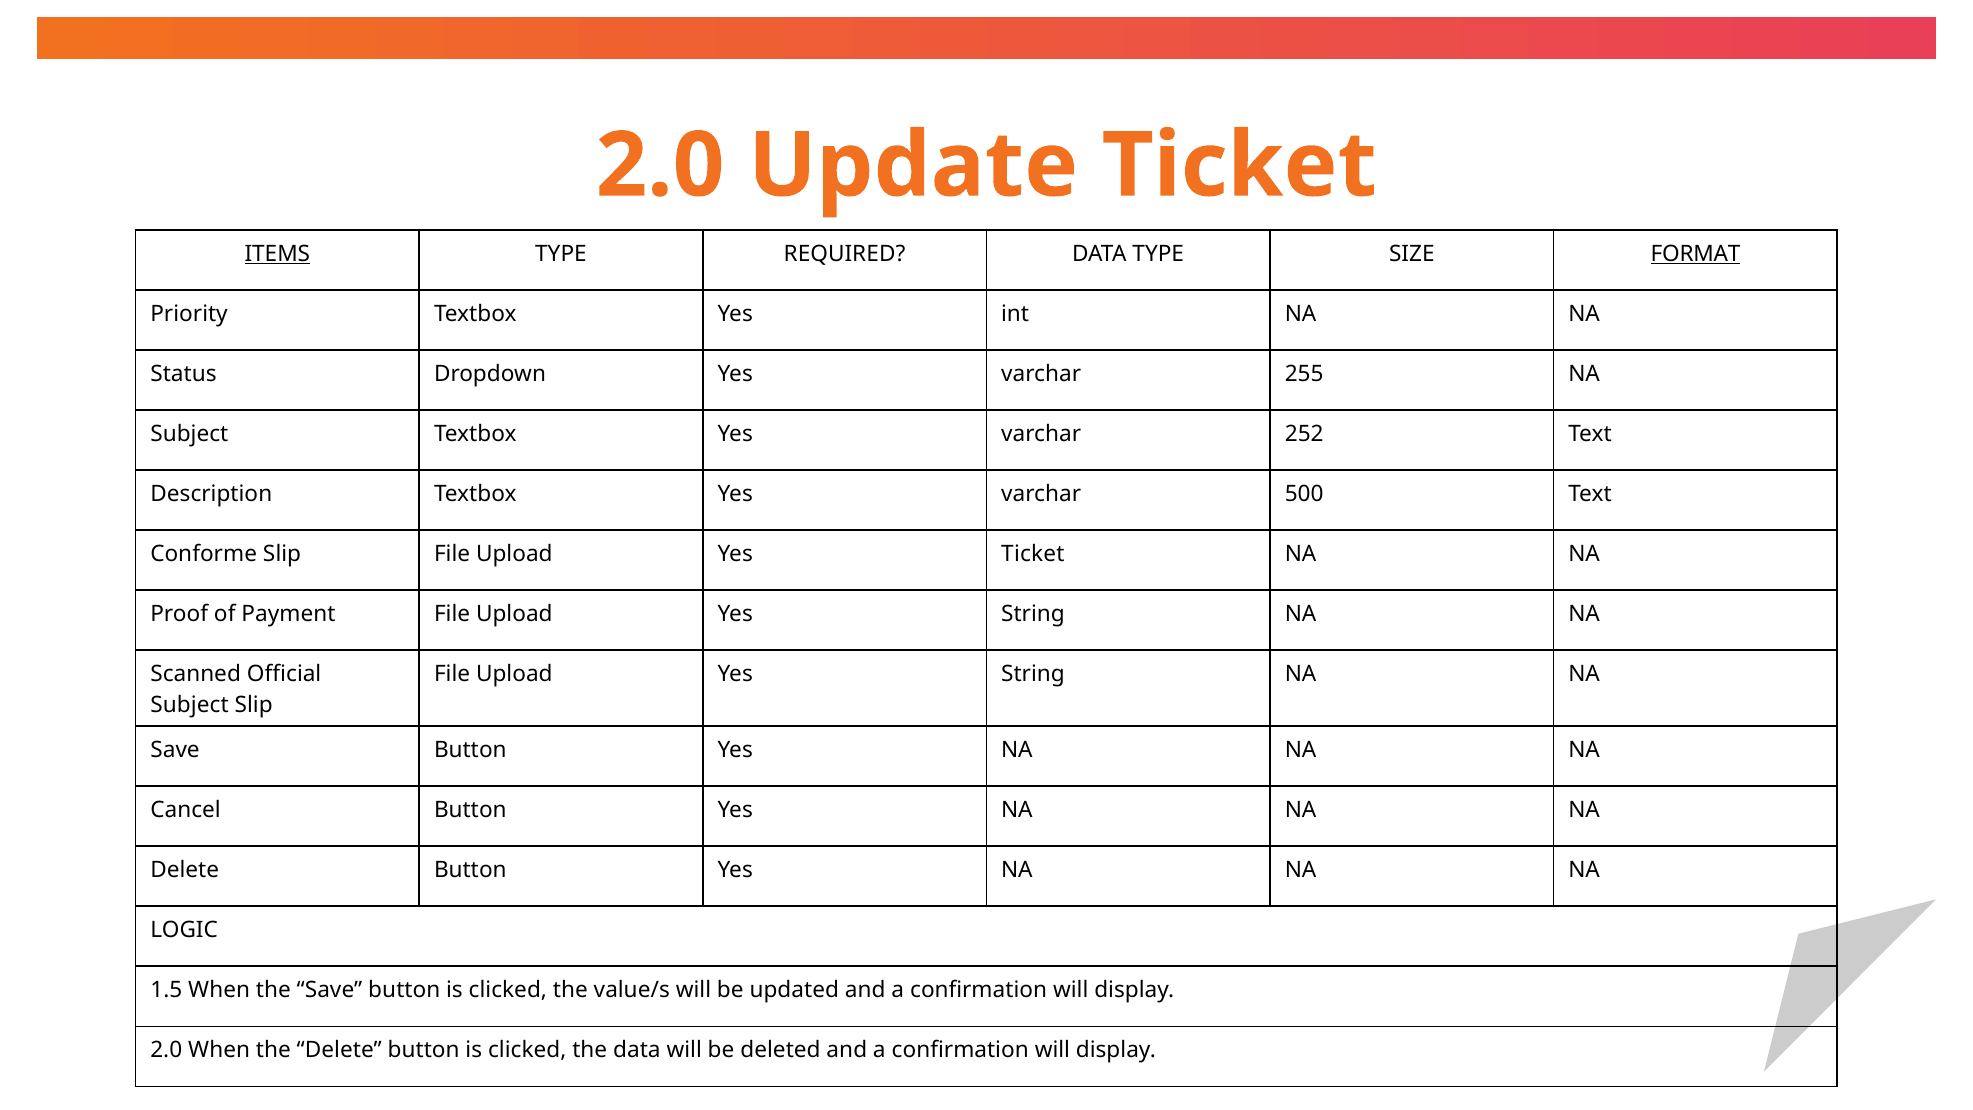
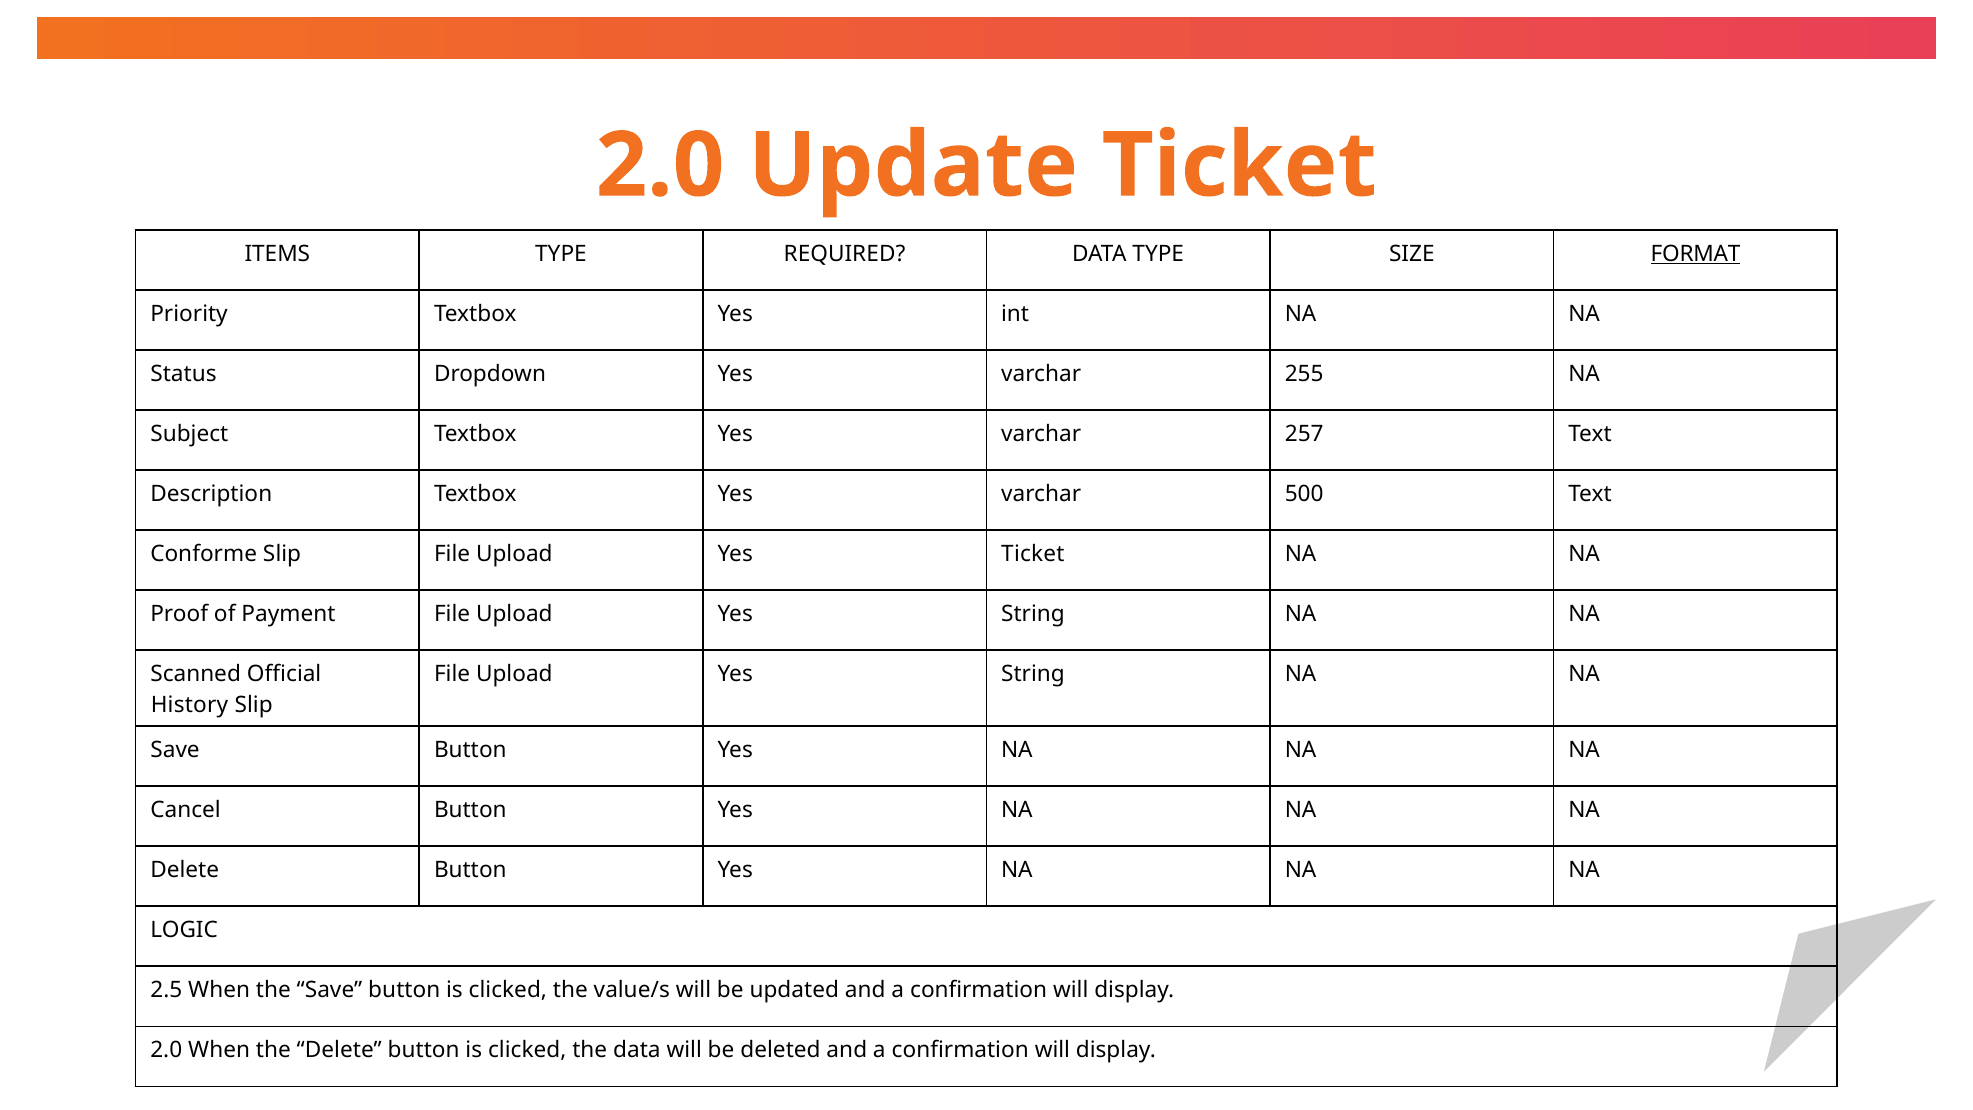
ITEMS underline: present -> none (277, 254)
252: 252 -> 257 (1304, 434)
Subject: Subject -> History (190, 705)
1.5: 1.5 -> 2.5 (166, 990)
